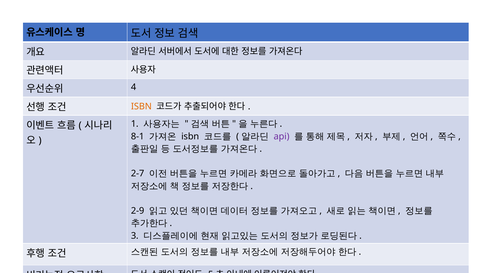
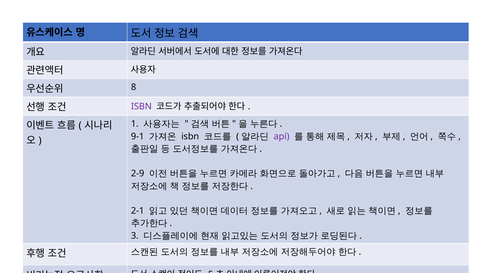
4: 4 -> 8 (134, 87)
ISBN colour: orange -> purple (141, 106)
8-1: 8-1 -> 9-1 (138, 136)
2-7: 2-7 -> 2-9 (138, 173)
2-9: 2-9 -> 2-1 (138, 211)
